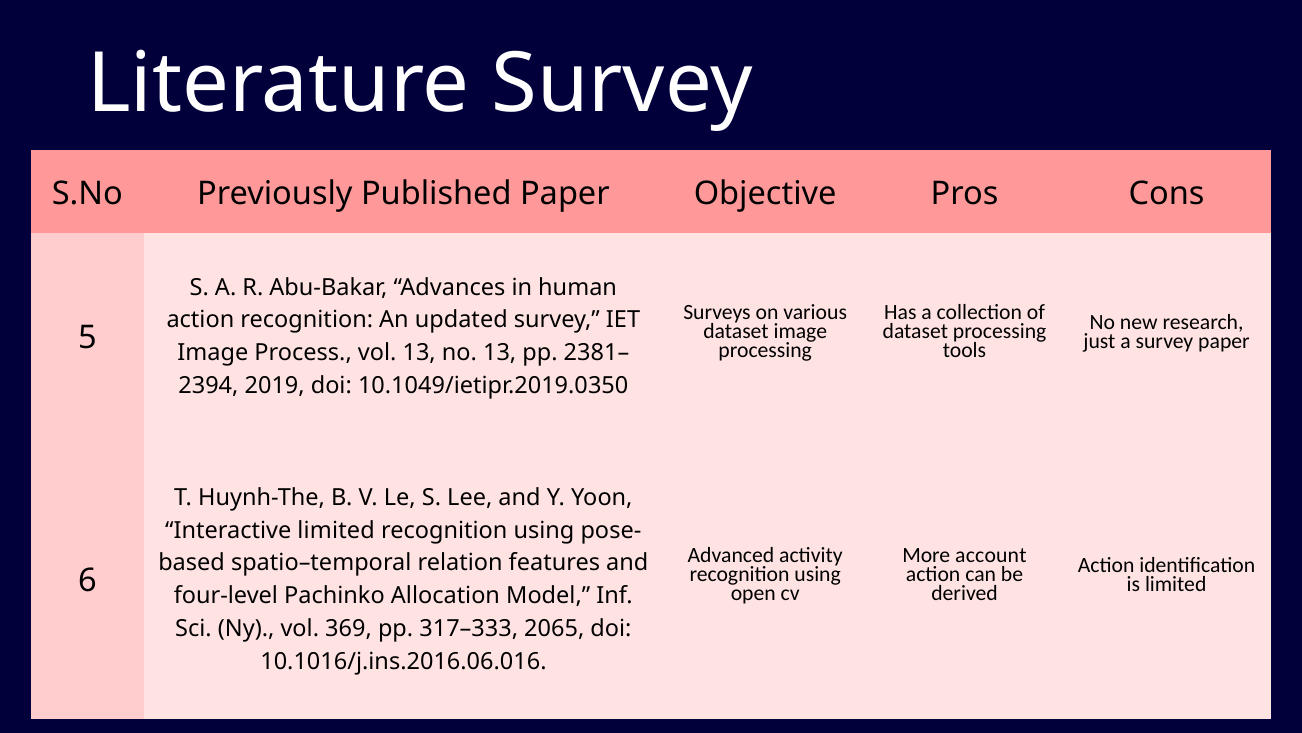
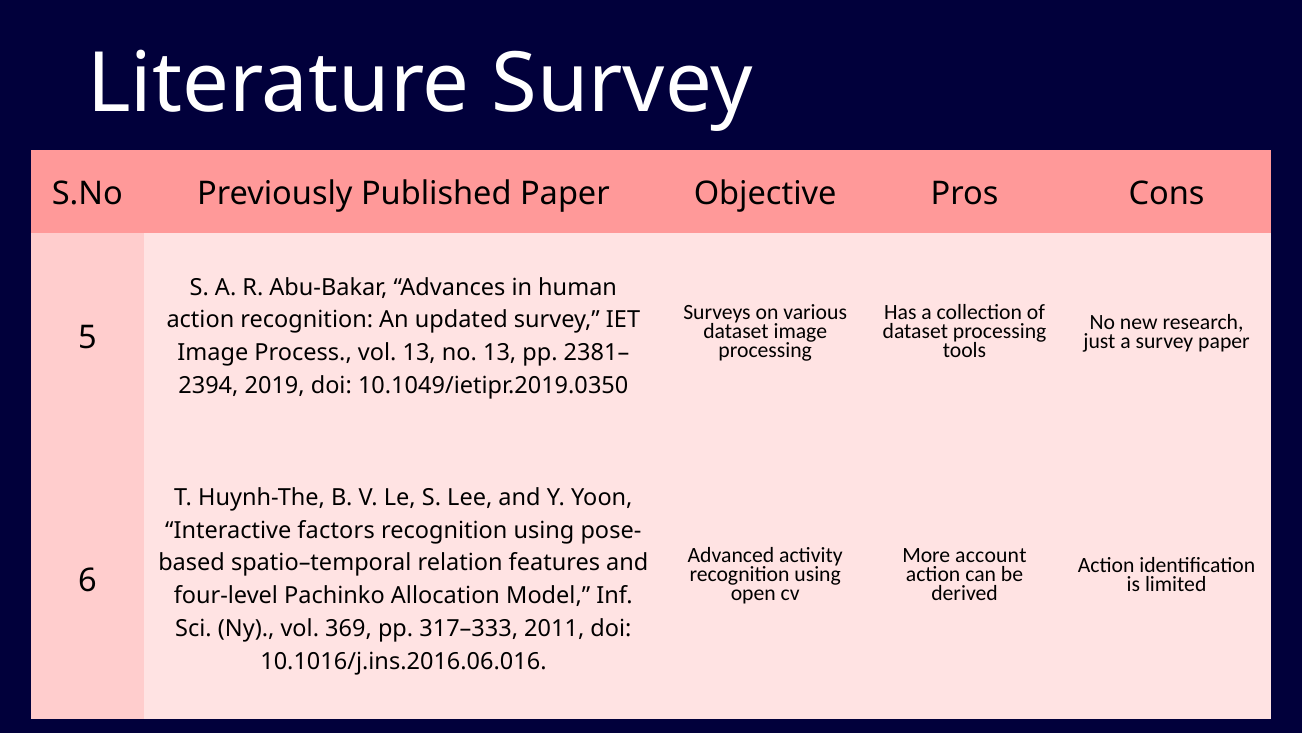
Interactive limited: limited -> factors (336, 530)
2065: 2065 -> 2011 (554, 629)
